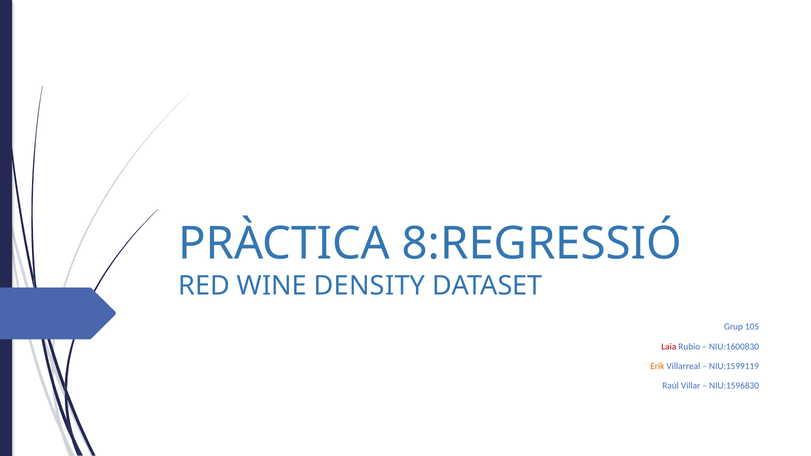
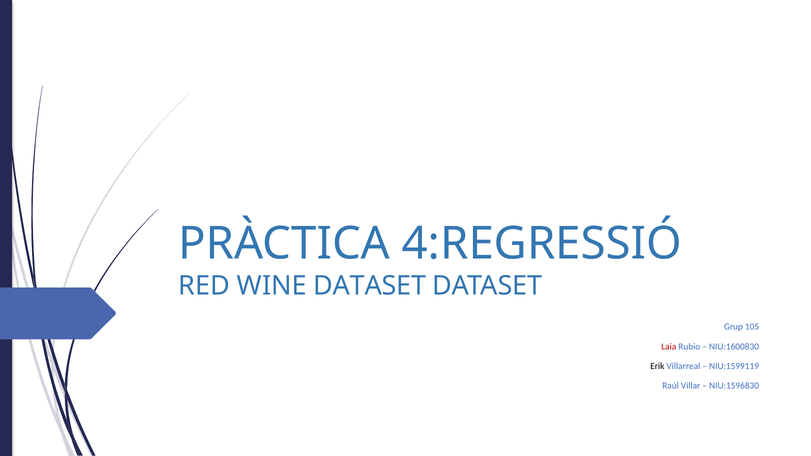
8:REGRESSIÓ: 8:REGRESSIÓ -> 4:REGRESSIÓ (542, 244)
WINE DENSITY: DENSITY -> DATASET (370, 286)
Erik colour: orange -> black (657, 366)
